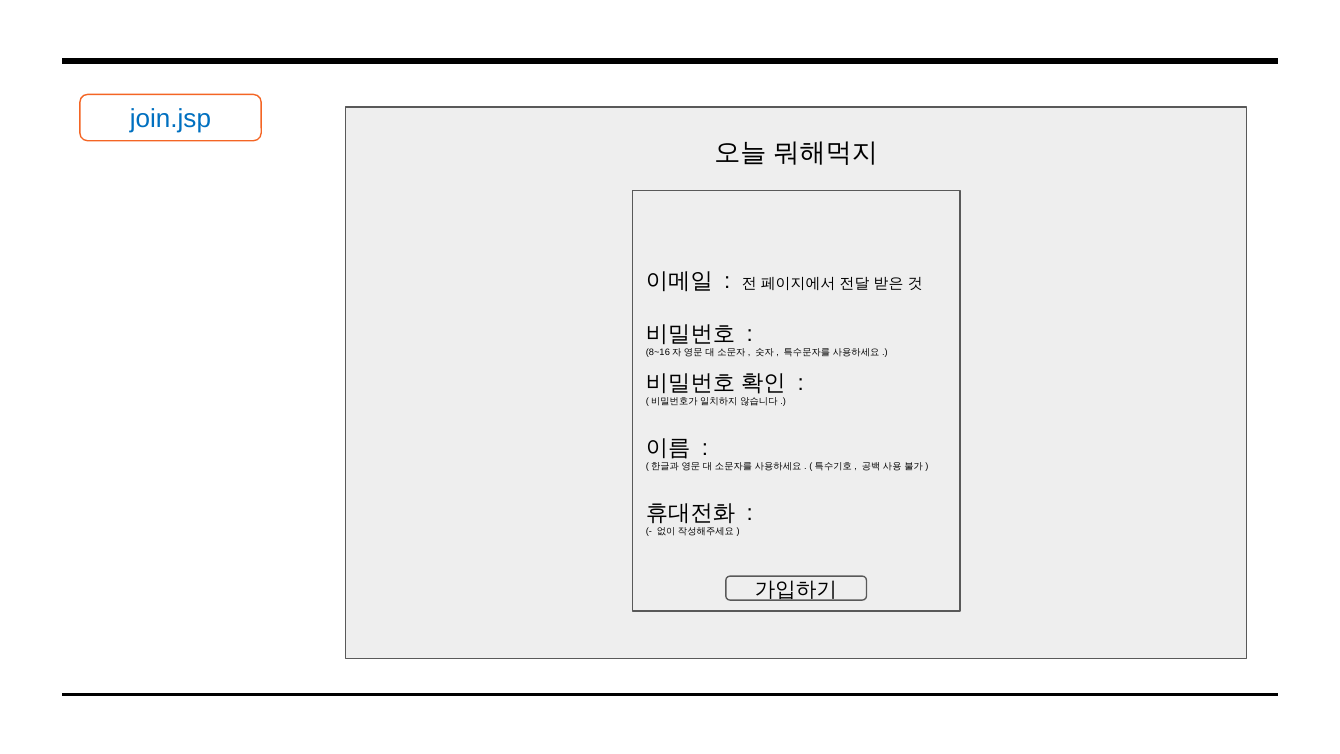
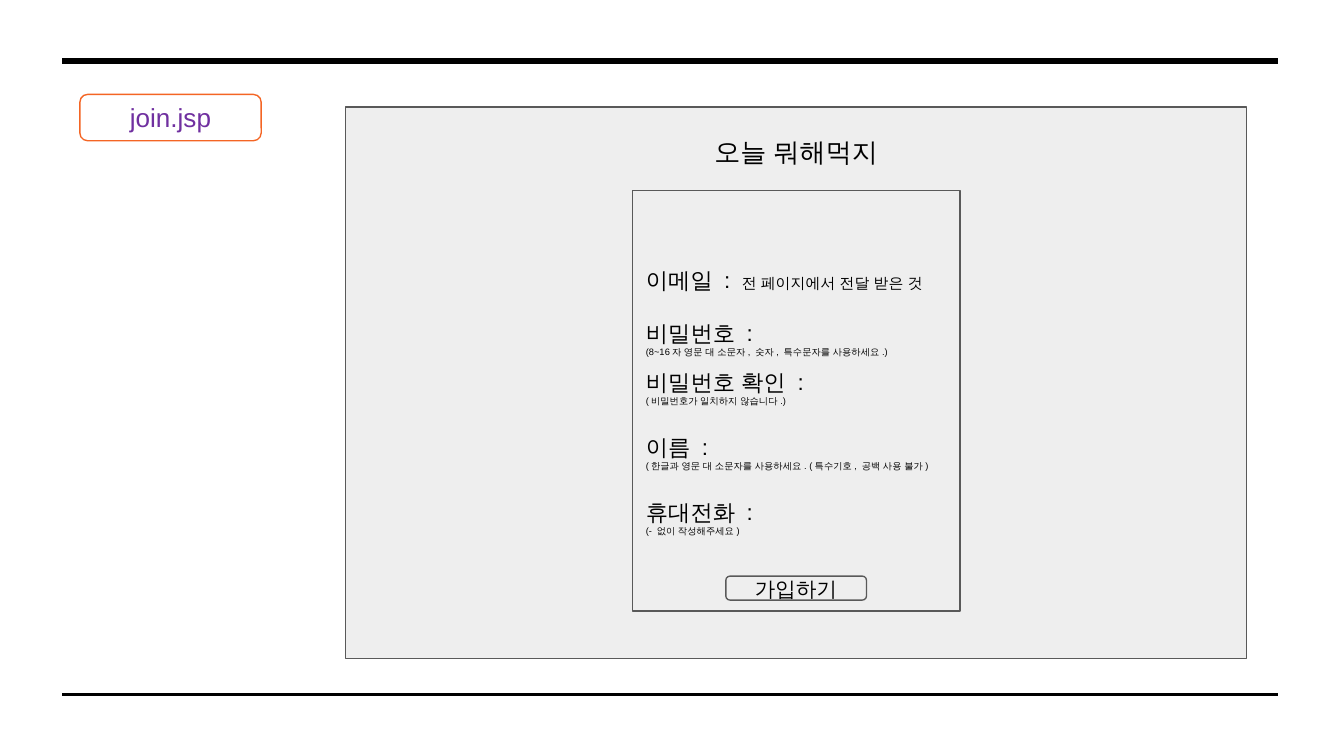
join.jsp colour: blue -> purple (170, 119)
